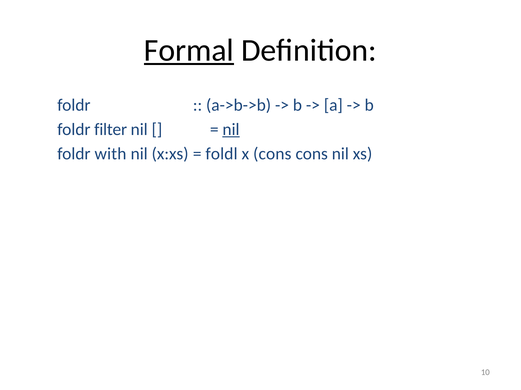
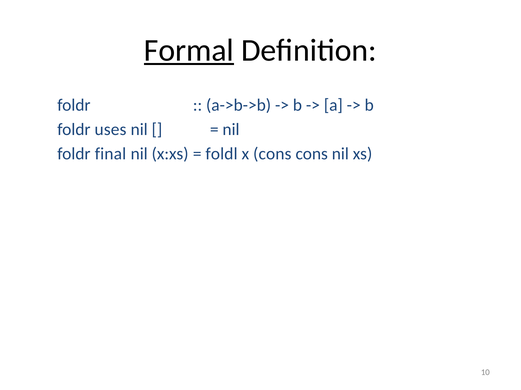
filter: filter -> uses (110, 130)
nil underline: present -> none (231, 130)
with: with -> final (110, 154)
